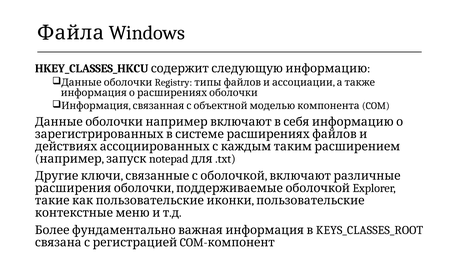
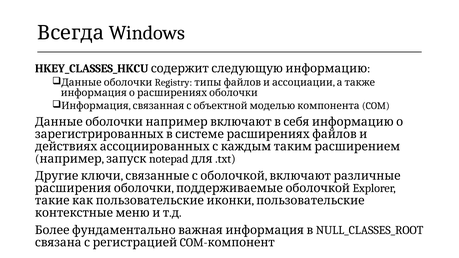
Файла: Файла -> Всегда (71, 33)
KEYS_CLASSES_ROOT: KEYS_CLASSES_ROOT -> NULL_CLASSES_ROOT (370, 230)
